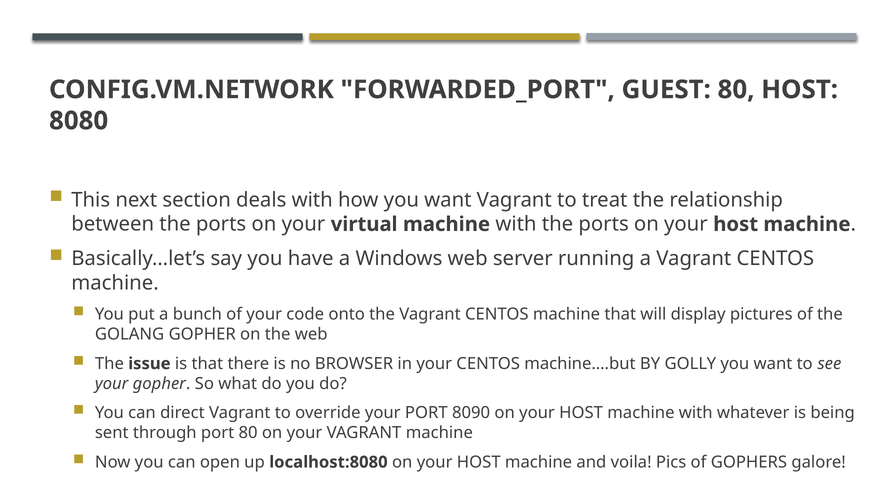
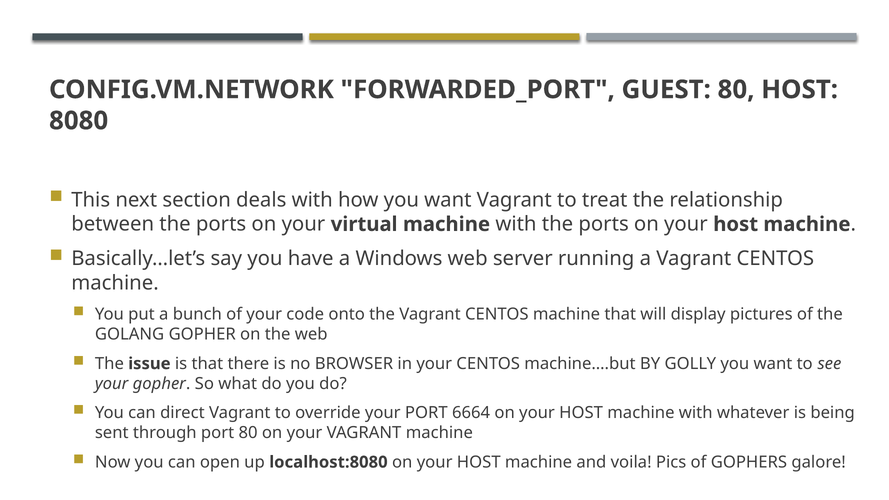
8090: 8090 -> 6664 (471, 413)
